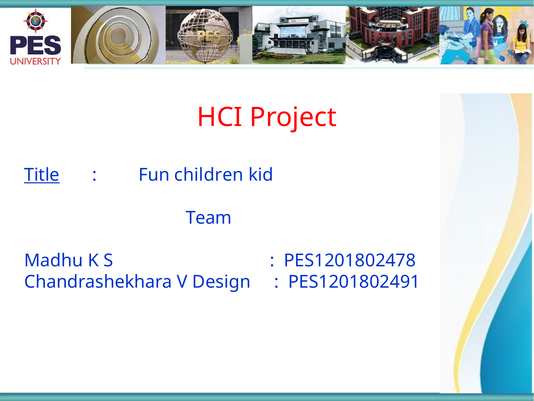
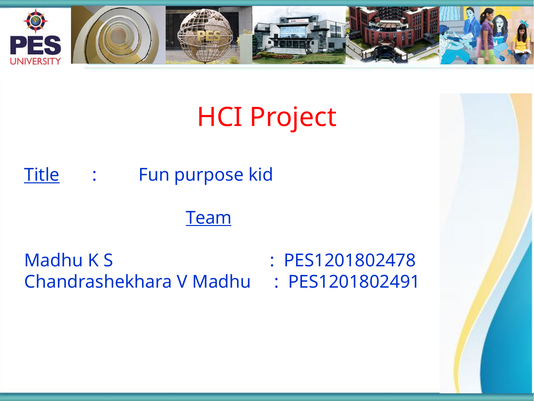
children: children -> purpose (209, 175)
Team underline: none -> present (209, 218)
V Design: Design -> Madhu (222, 282)
